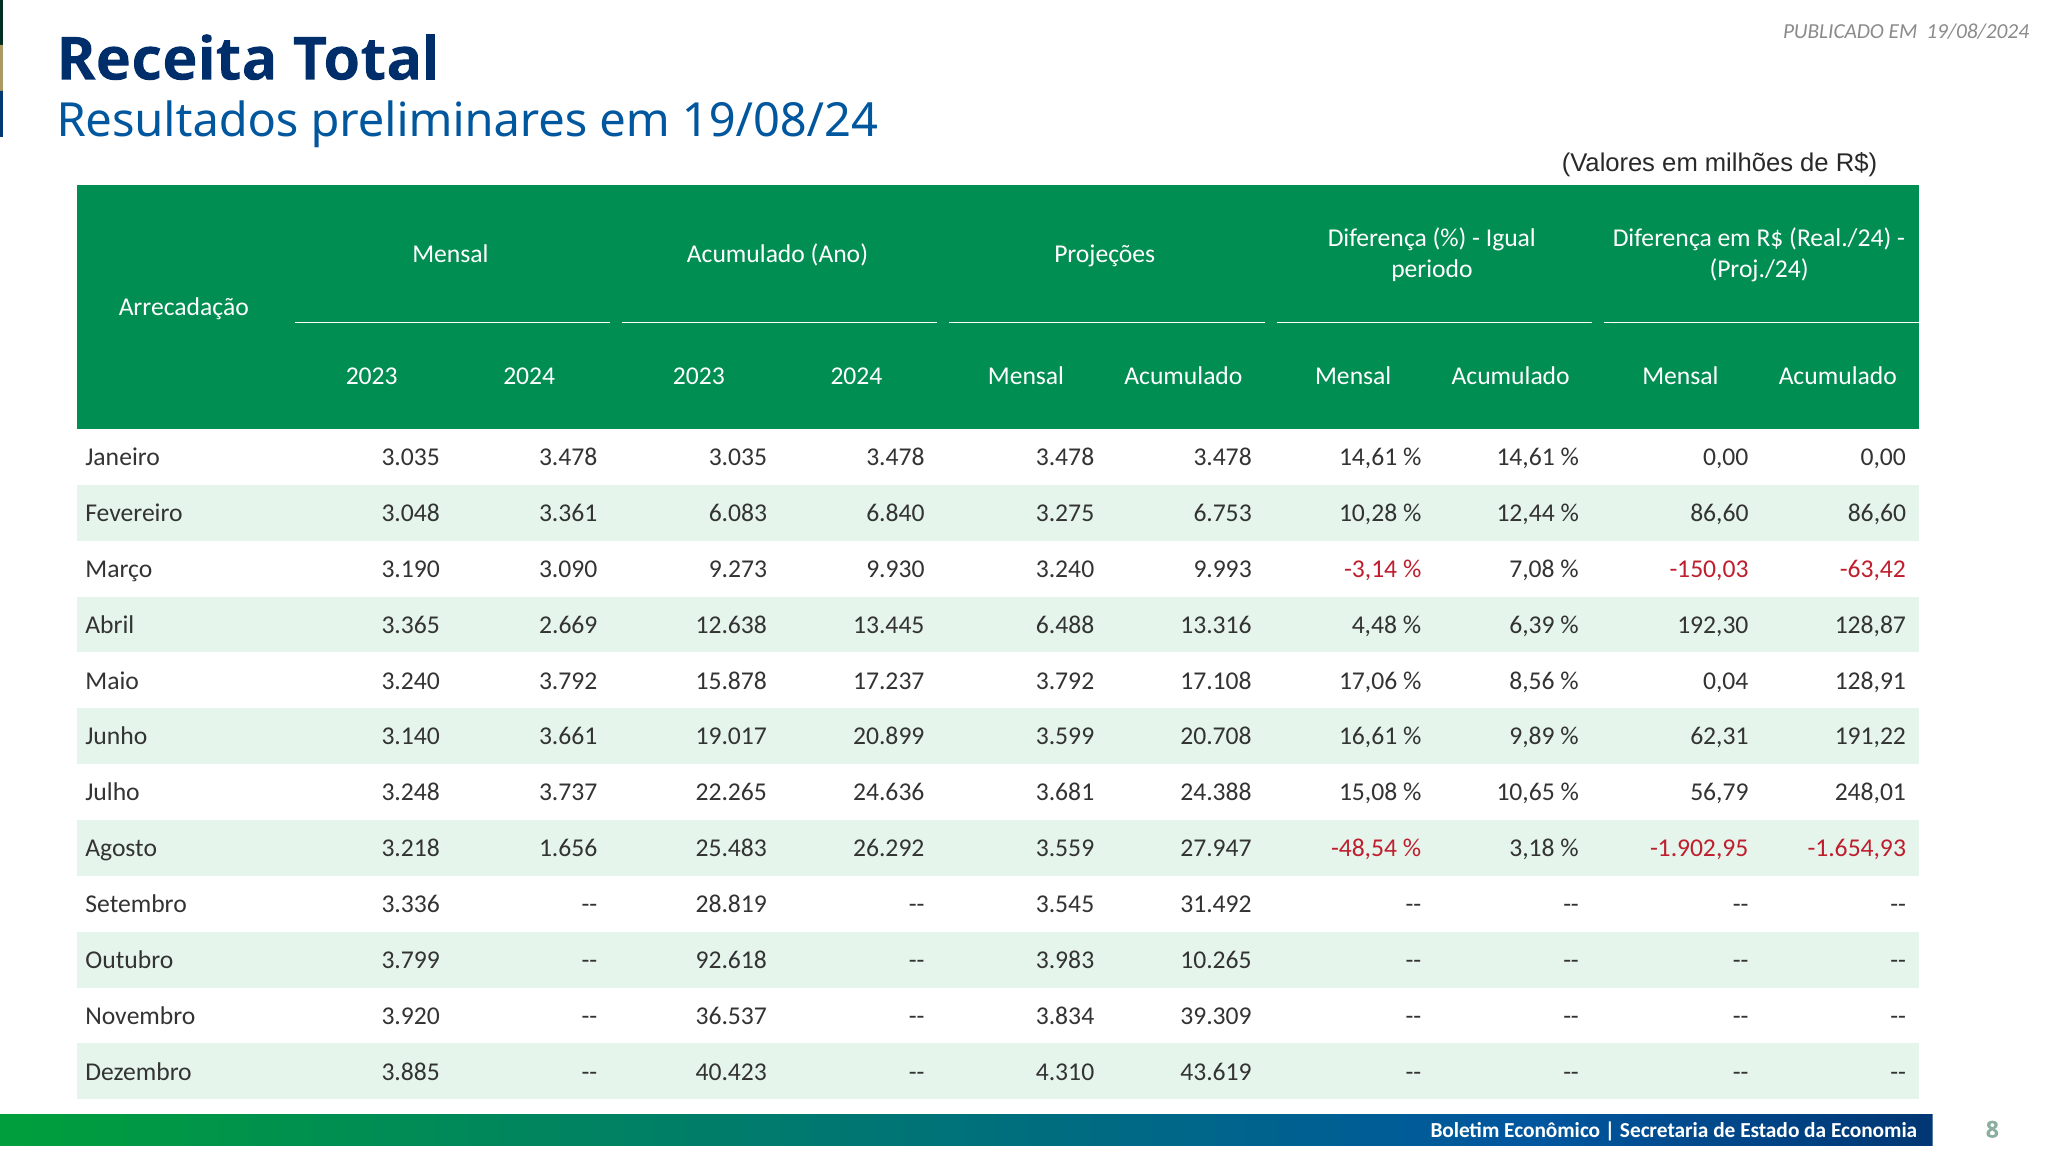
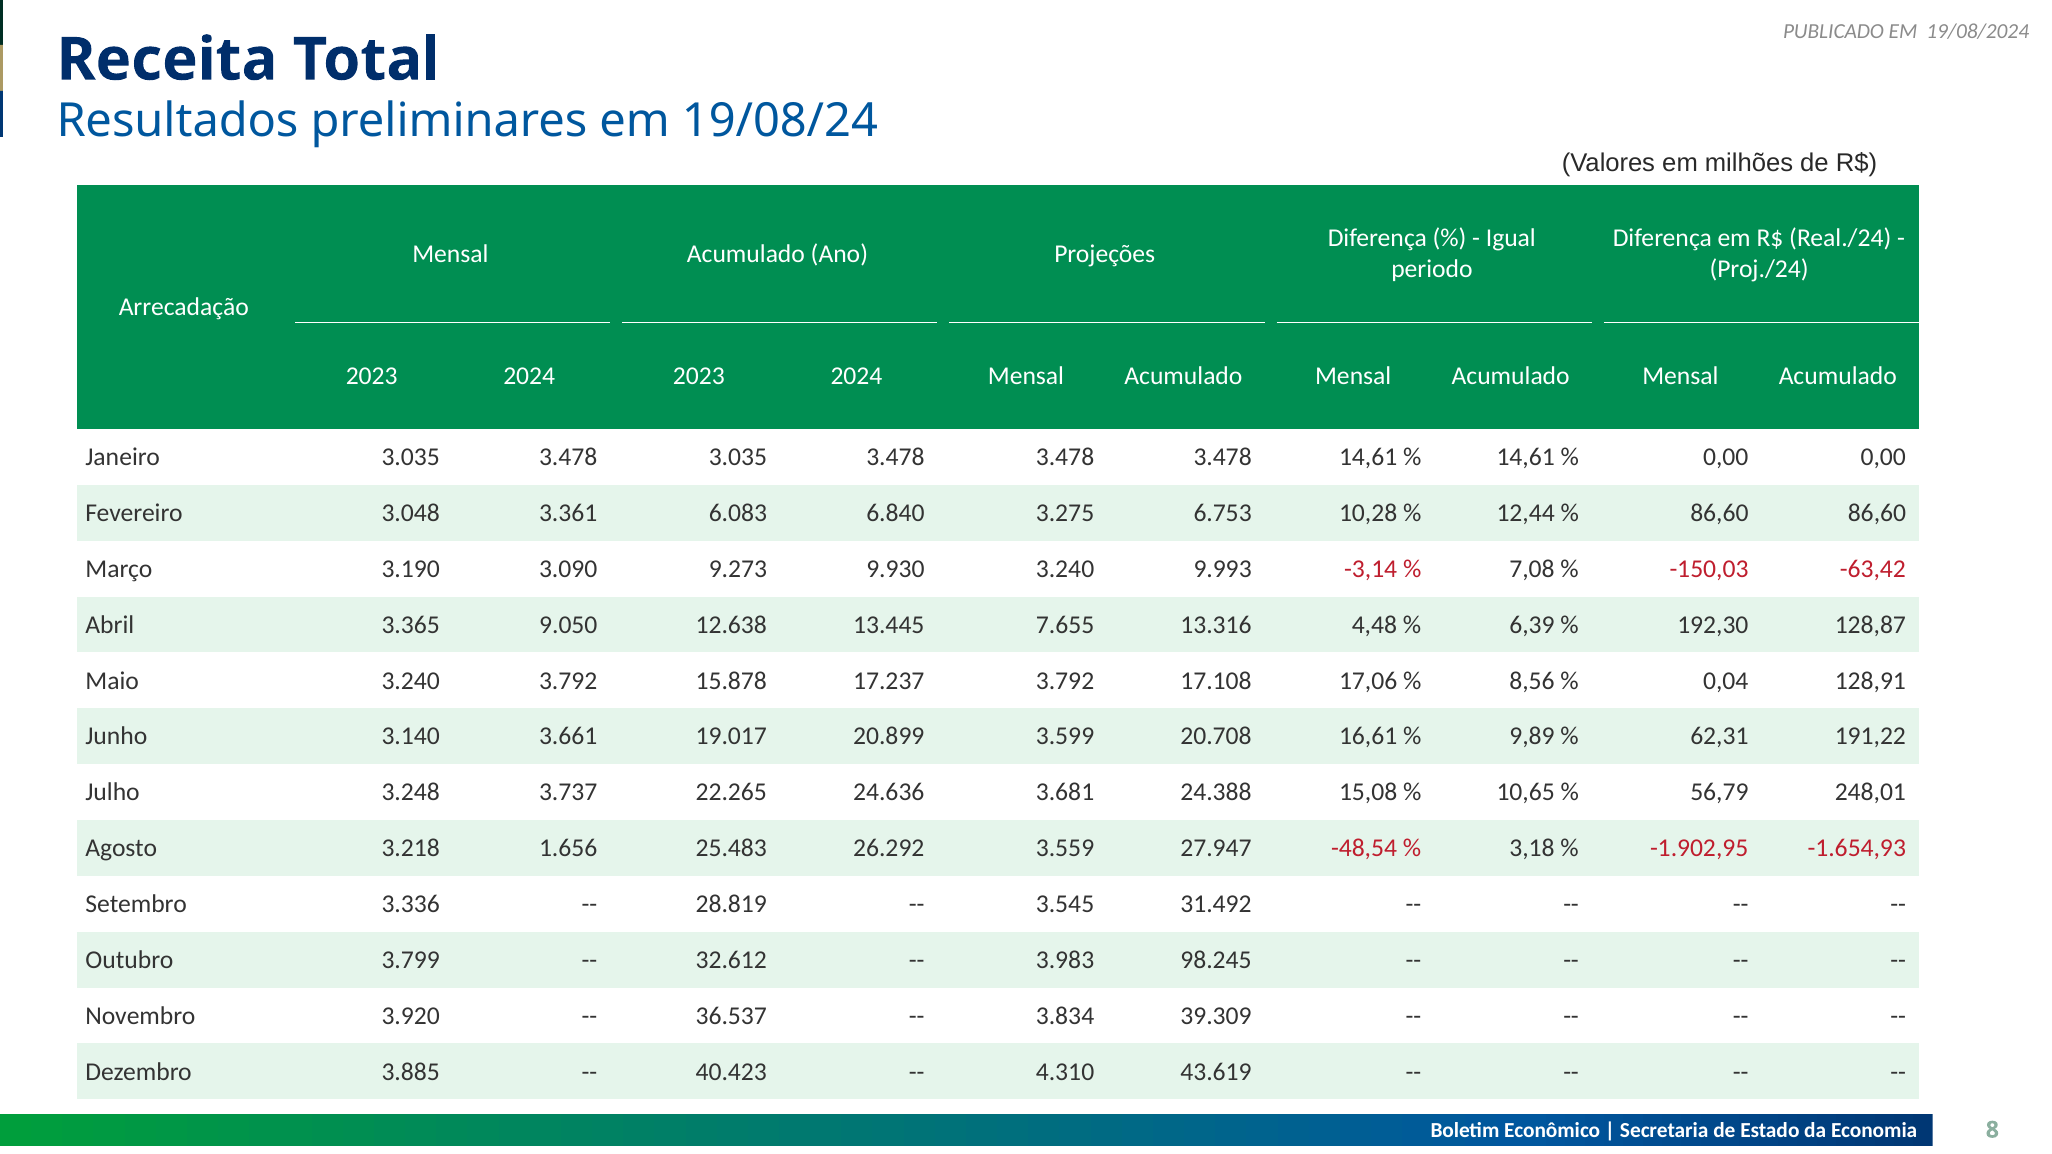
2.669: 2.669 -> 9.050 (568, 625)
6.488: 6.488 -> 7.655 (1065, 625)
92.618: 92.618 -> 32.612 (731, 960)
10.265: 10.265 -> 98.245 (1216, 960)
